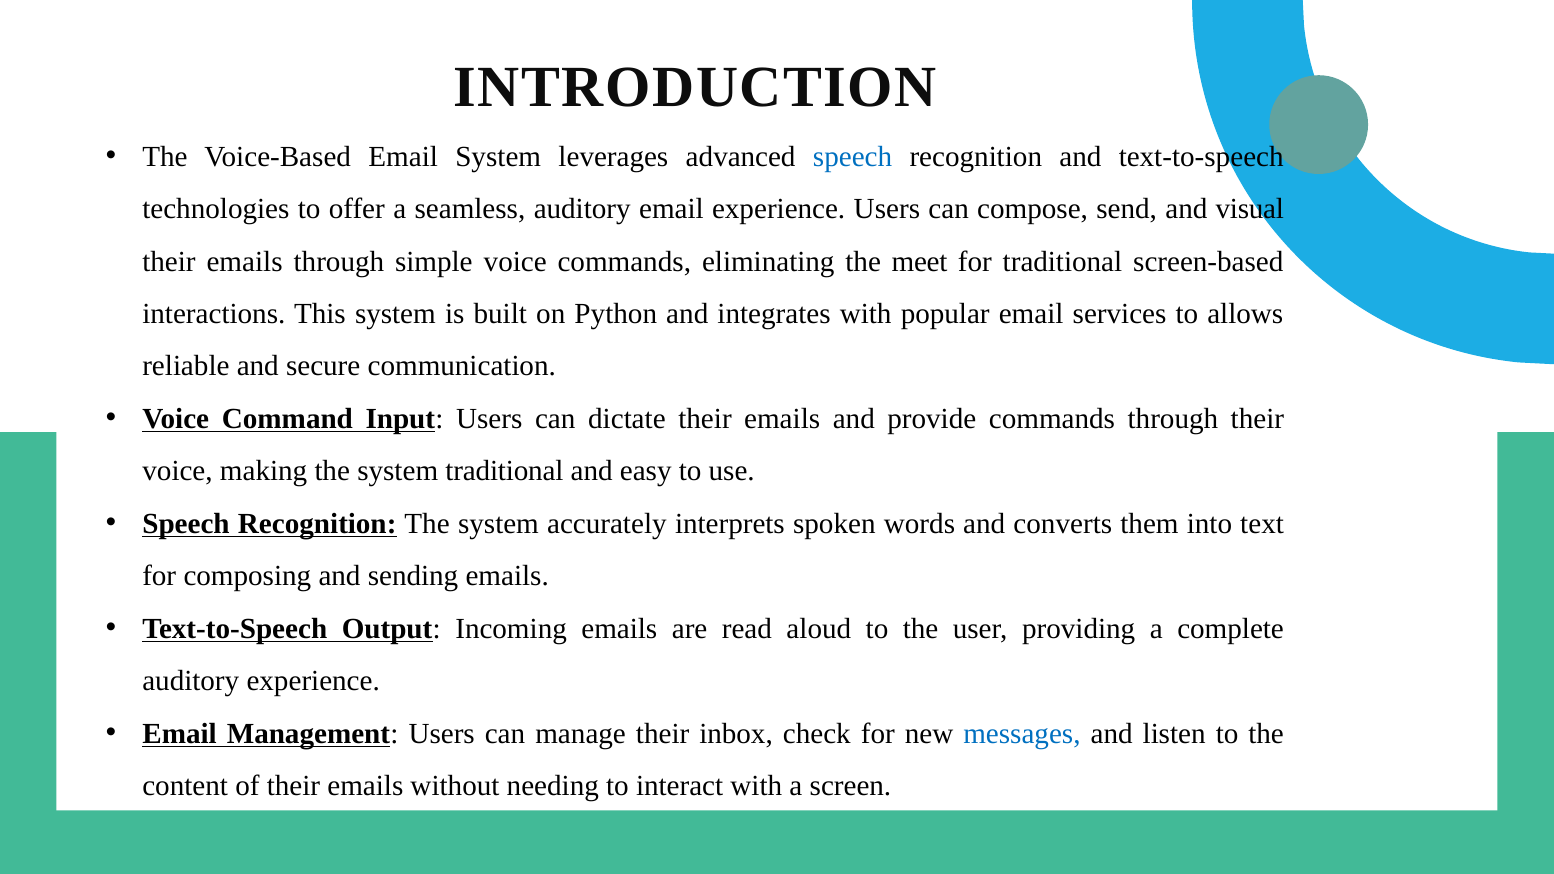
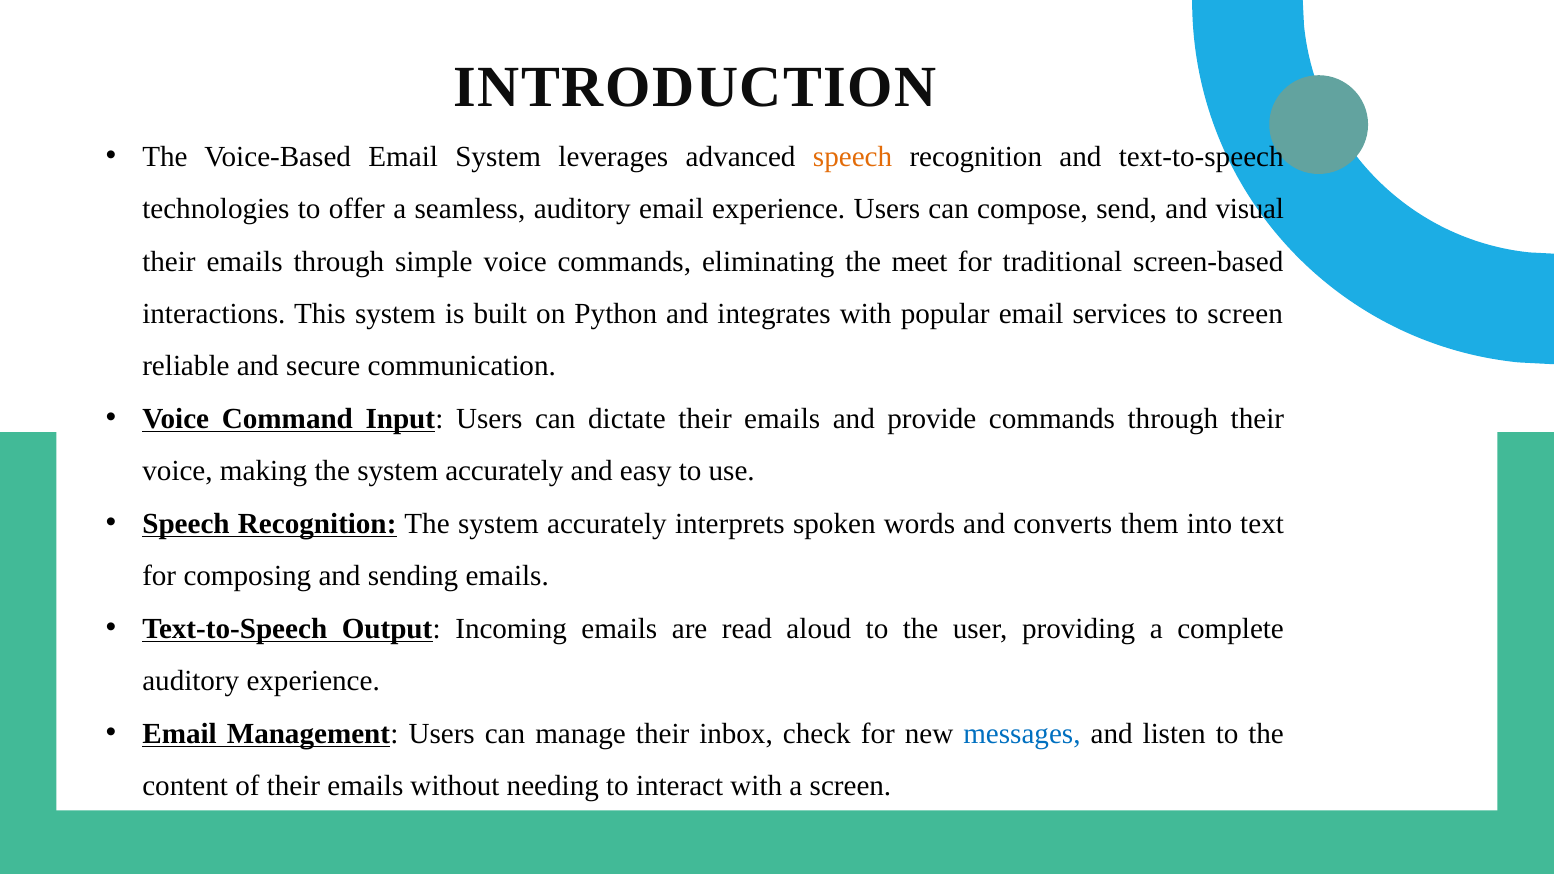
speech colour: blue -> orange (853, 157)
to allows: allows -> screen (1245, 314)
making the system traditional: traditional -> accurately (504, 471)
